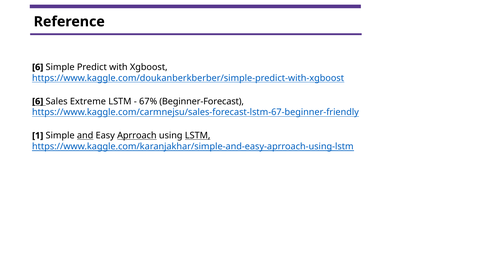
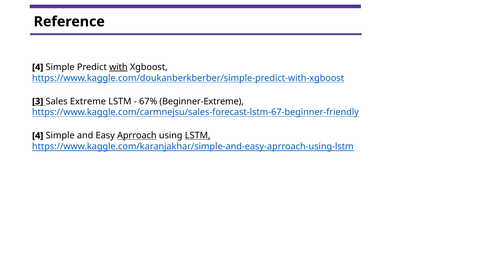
6: 6 -> 4 (38, 67)
with underline: none -> present (118, 67)
6: 6 -> 3 (38, 102)
Beginner-Forecast: Beginner-Forecast -> Beginner-Extreme (202, 102)
1: 1 -> 4 (38, 136)
and underline: present -> none (85, 136)
